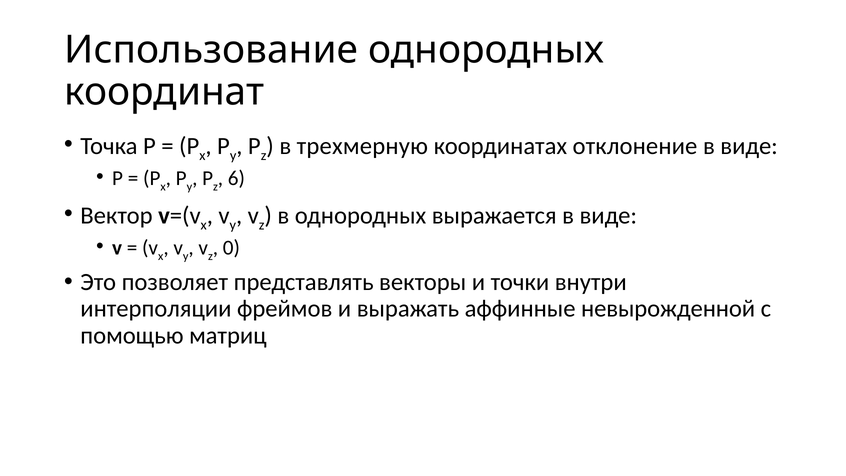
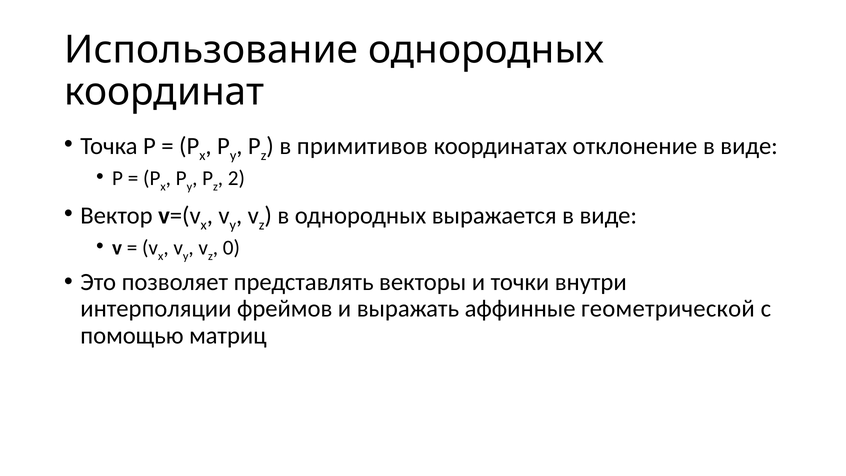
трехмерную: трехмерную -> примитивов (362, 146)
6: 6 -> 2 (236, 178)
невырожденной: невырожденной -> геометрической (668, 309)
